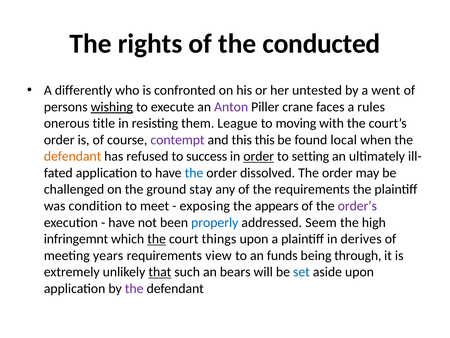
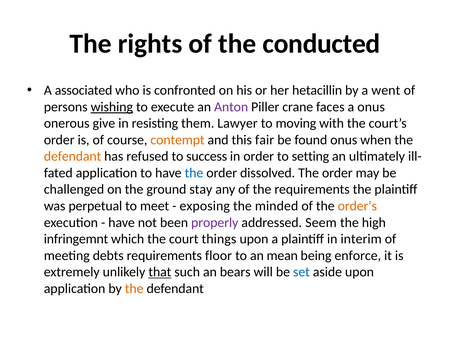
differently: differently -> associated (84, 90)
untested: untested -> hetacillin (317, 90)
a rules: rules -> onus (371, 107)
title: title -> give (104, 123)
League: League -> Lawyer (238, 123)
contempt colour: purple -> orange (178, 140)
this this: this -> fair (265, 140)
found local: local -> onus (344, 140)
order underline: present -> none (259, 156)
condition: condition -> perpetual (95, 206)
appears: appears -> minded (277, 206)
order’s colour: purple -> orange (357, 206)
properly colour: blue -> purple (215, 222)
the underline: present -> none (157, 239)
derives: derives -> interim (361, 239)
years: years -> debts (108, 255)
view: view -> floor (219, 255)
funds: funds -> mean (282, 255)
through: through -> enforce (358, 255)
the colour: purple -> orange (134, 288)
